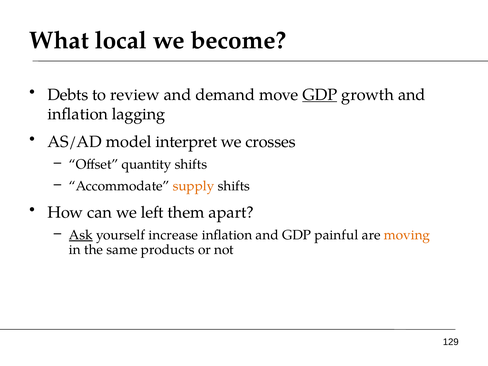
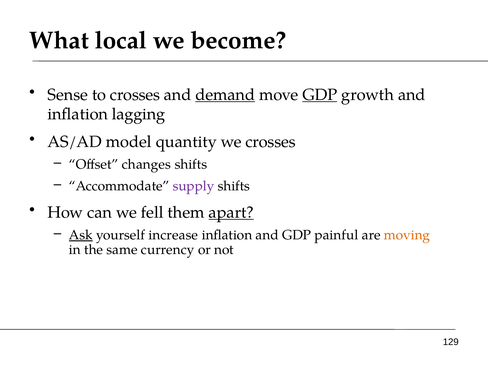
Debts: Debts -> Sense (68, 95)
to review: review -> crosses (135, 95)
demand underline: none -> present (225, 95)
interpret: interpret -> quantity (186, 142)
quantity: quantity -> changes (146, 164)
supply colour: orange -> purple (194, 186)
left: left -> fell (152, 212)
apart underline: none -> present (231, 212)
products: products -> currency (168, 250)
